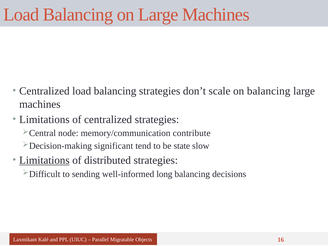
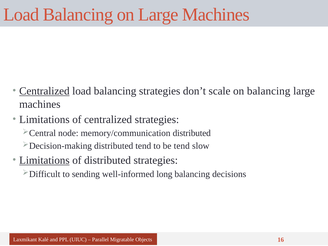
Centralized underline: none -> present (44, 91)
memory/communication contribute: contribute -> distributed (192, 133)
significant: significant -> distributed (114, 146)
be state: state -> tend (182, 146)
